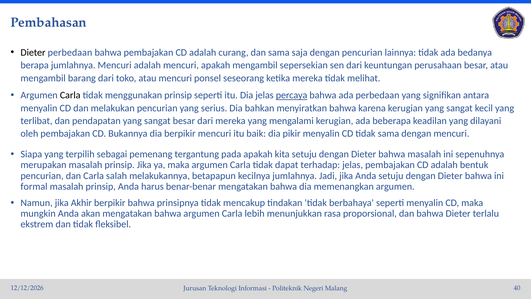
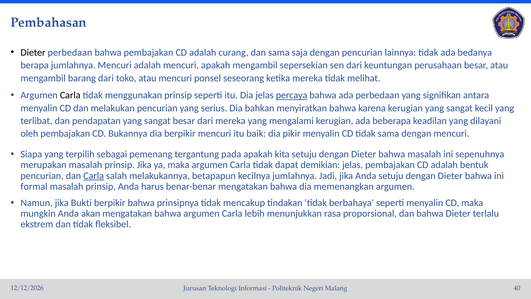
terhadap: terhadap -> demikian (320, 165)
Carla underline: none -> present (94, 176)
Akhir: Akhir -> Bukti (81, 203)
